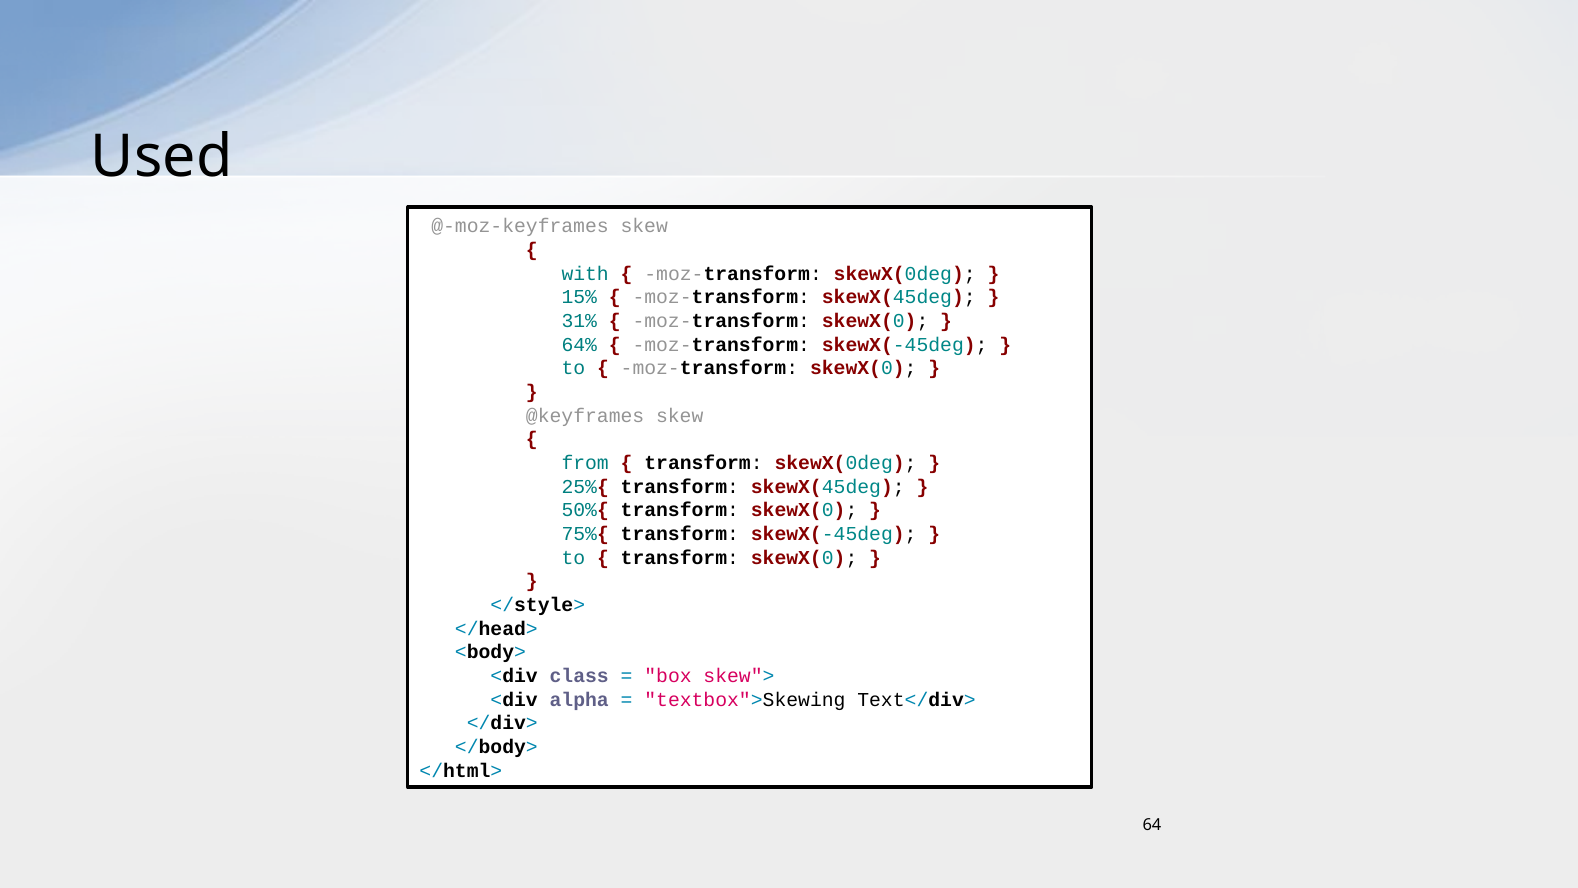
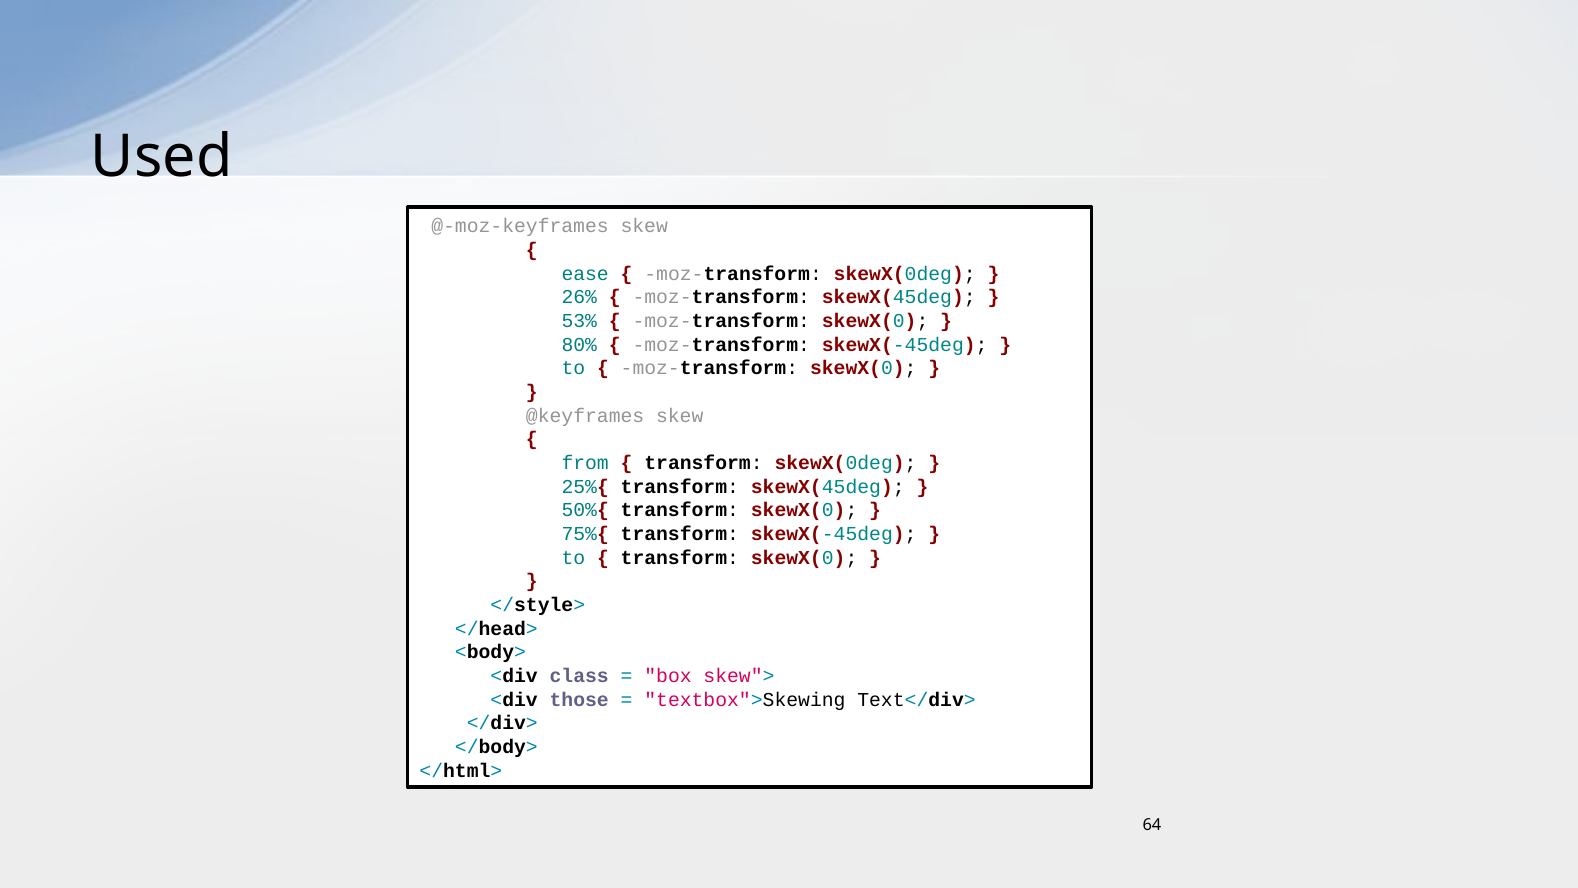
with: with -> ease (585, 273)
15%: 15% -> 26% (579, 297)
31%: 31% -> 53% (579, 321)
64%: 64% -> 80% (579, 344)
alpha: alpha -> those (579, 699)
